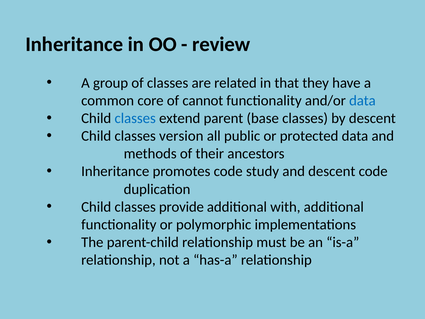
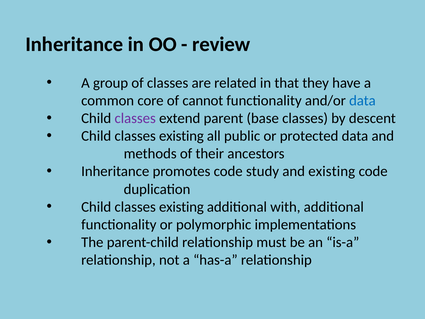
classes colour: blue -> purple (135, 118)
version: version -> existing (181, 136)
and descent: descent -> existing (332, 171)
provide: provide -> existing (181, 207)
